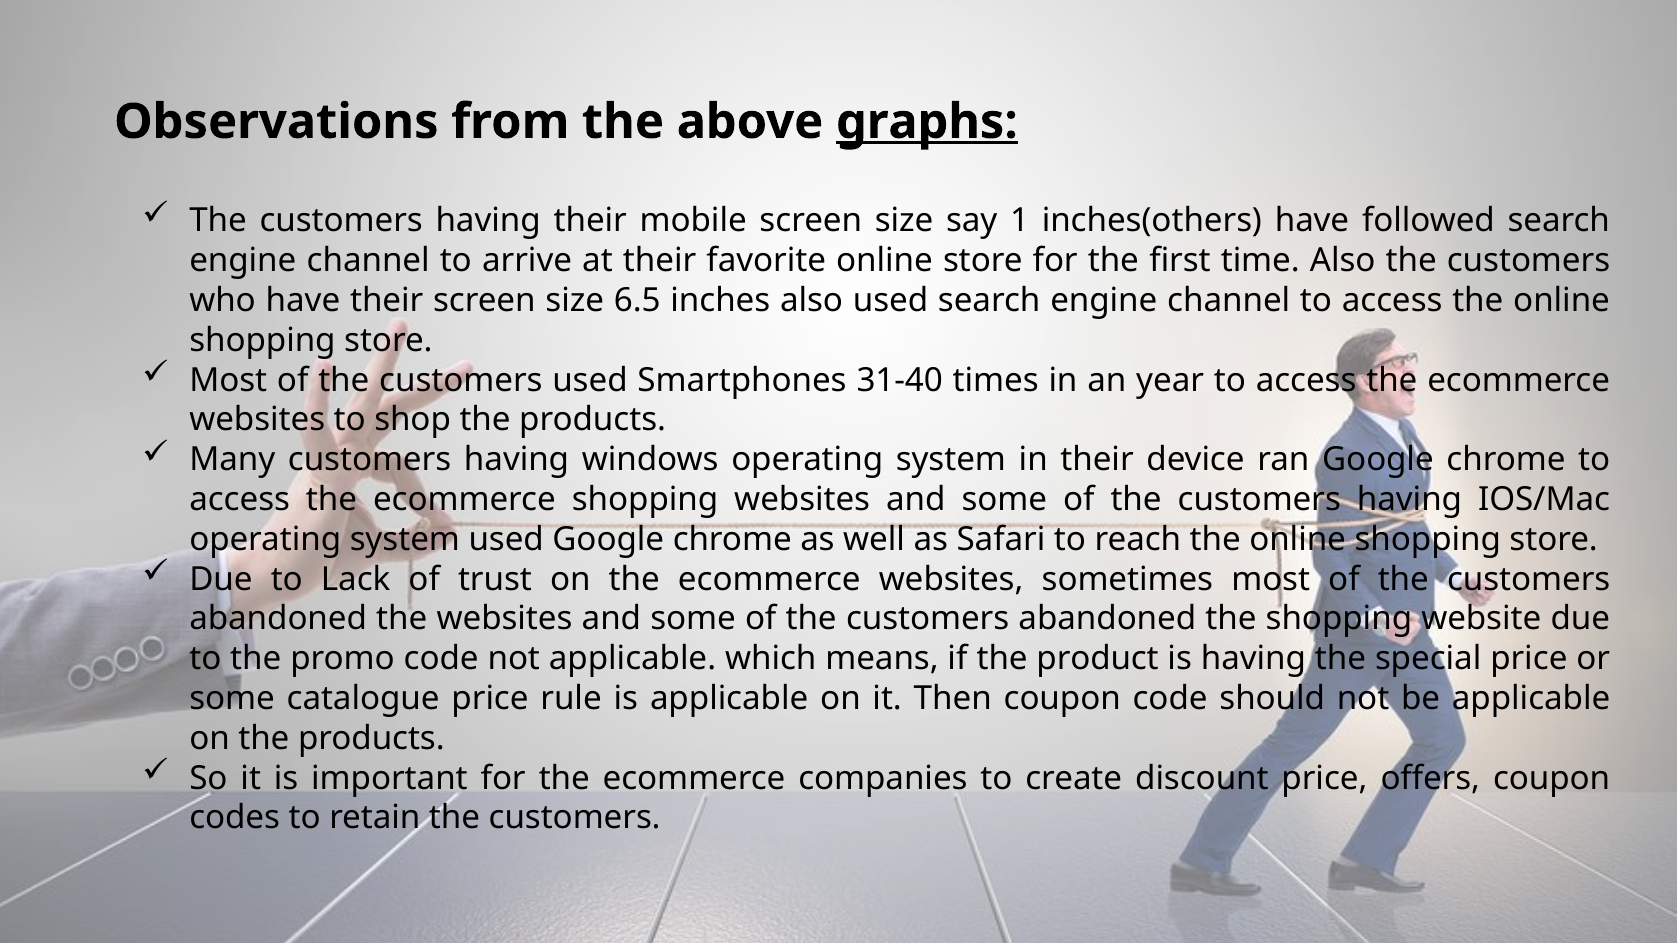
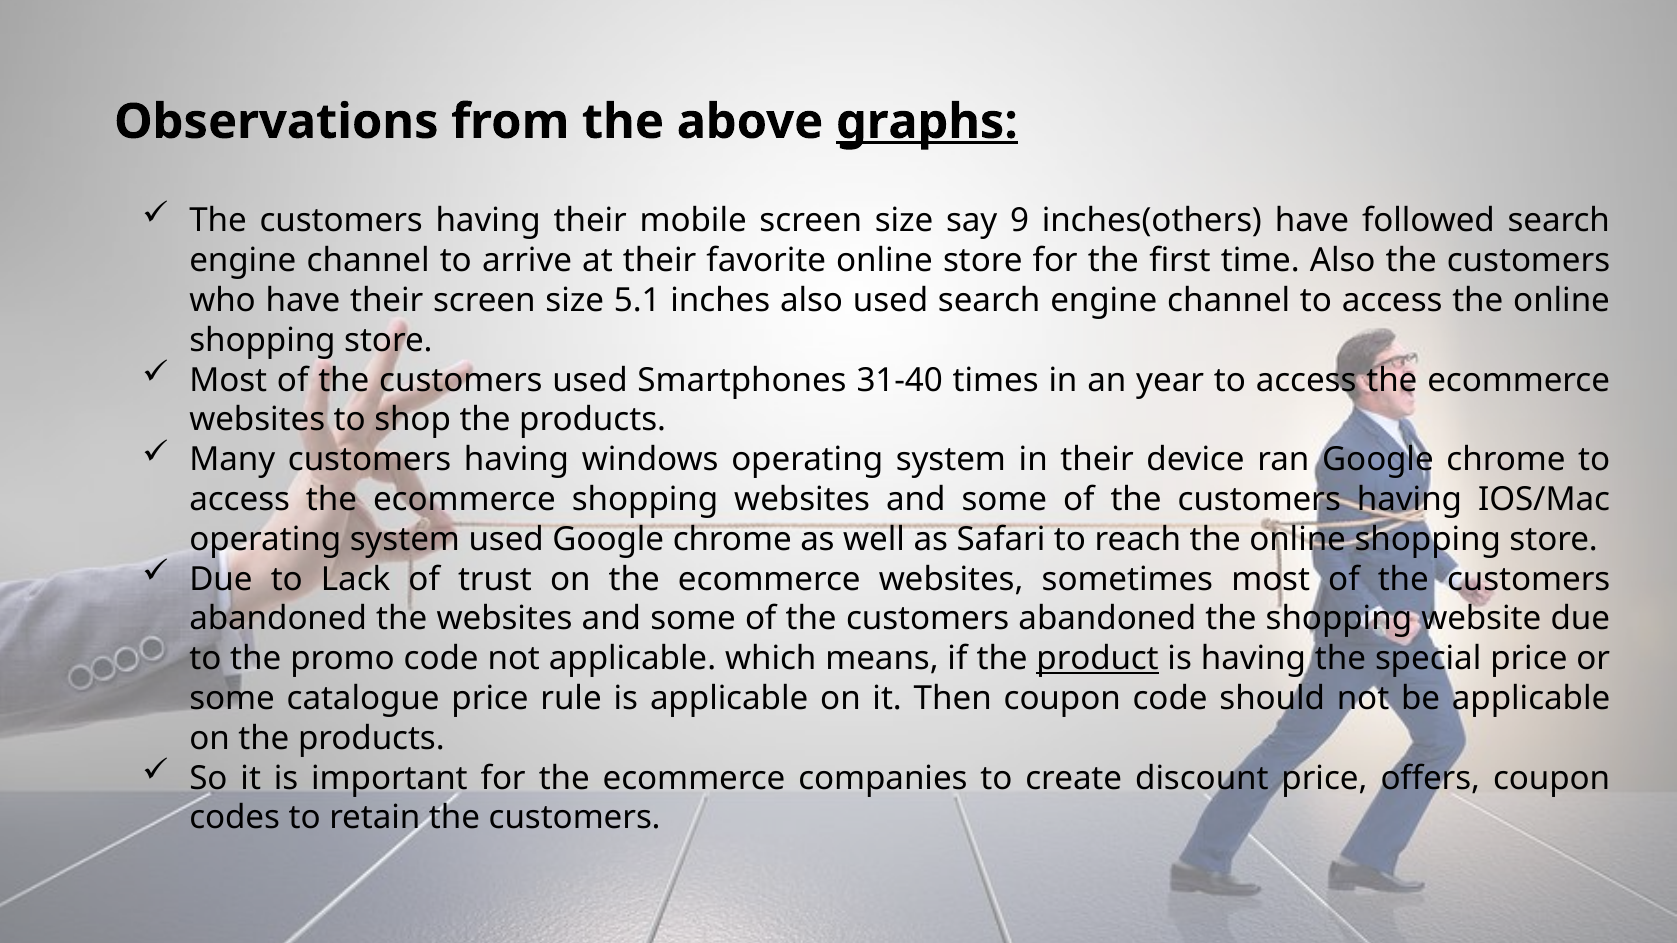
1: 1 -> 9 (1020, 221)
6.5: 6.5 -> 5.1 (637, 301)
product underline: none -> present (1098, 659)
